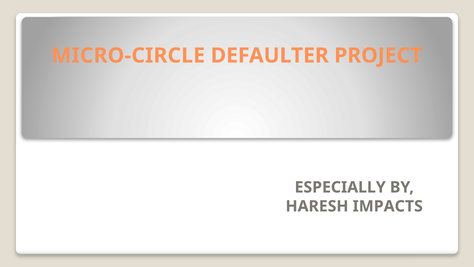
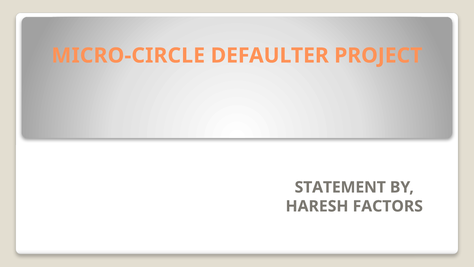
ESPECIALLY: ESPECIALLY -> STATEMENT (340, 187)
IMPACTS: IMPACTS -> FACTORS (388, 206)
